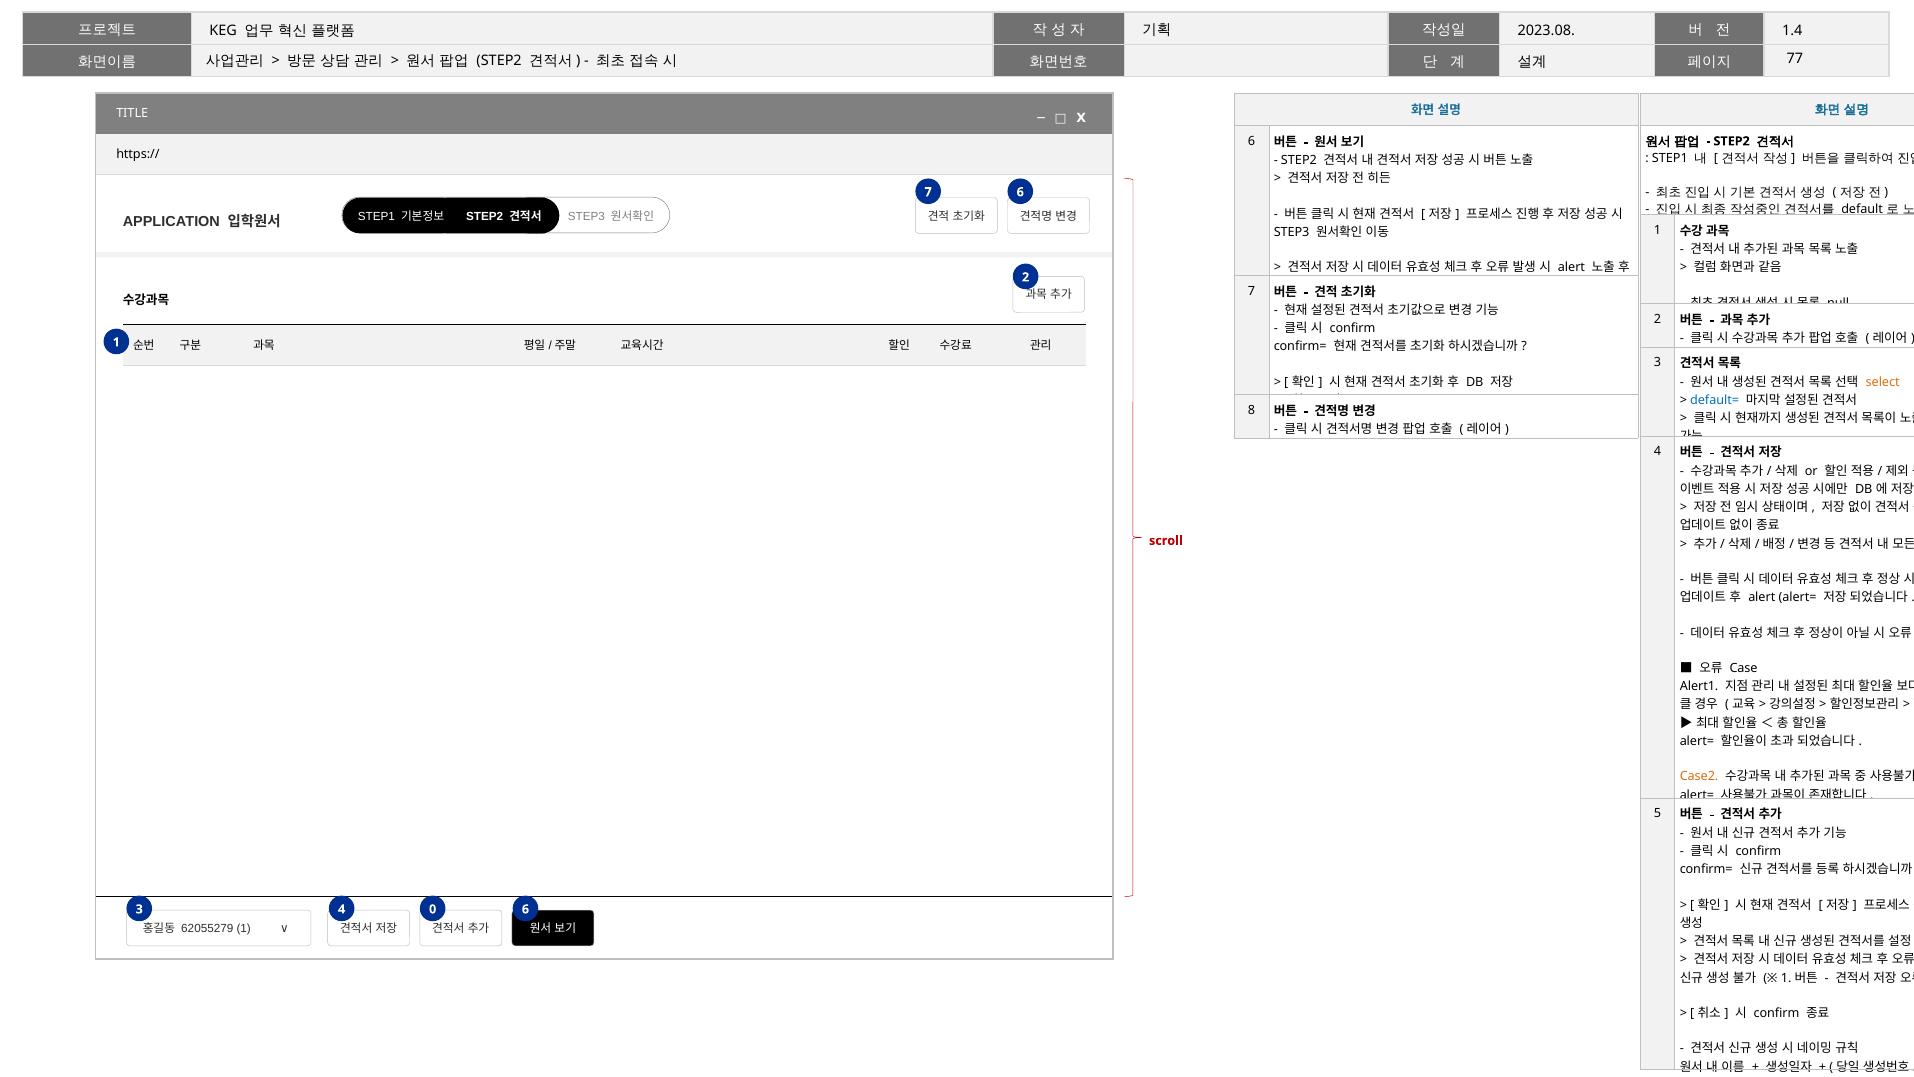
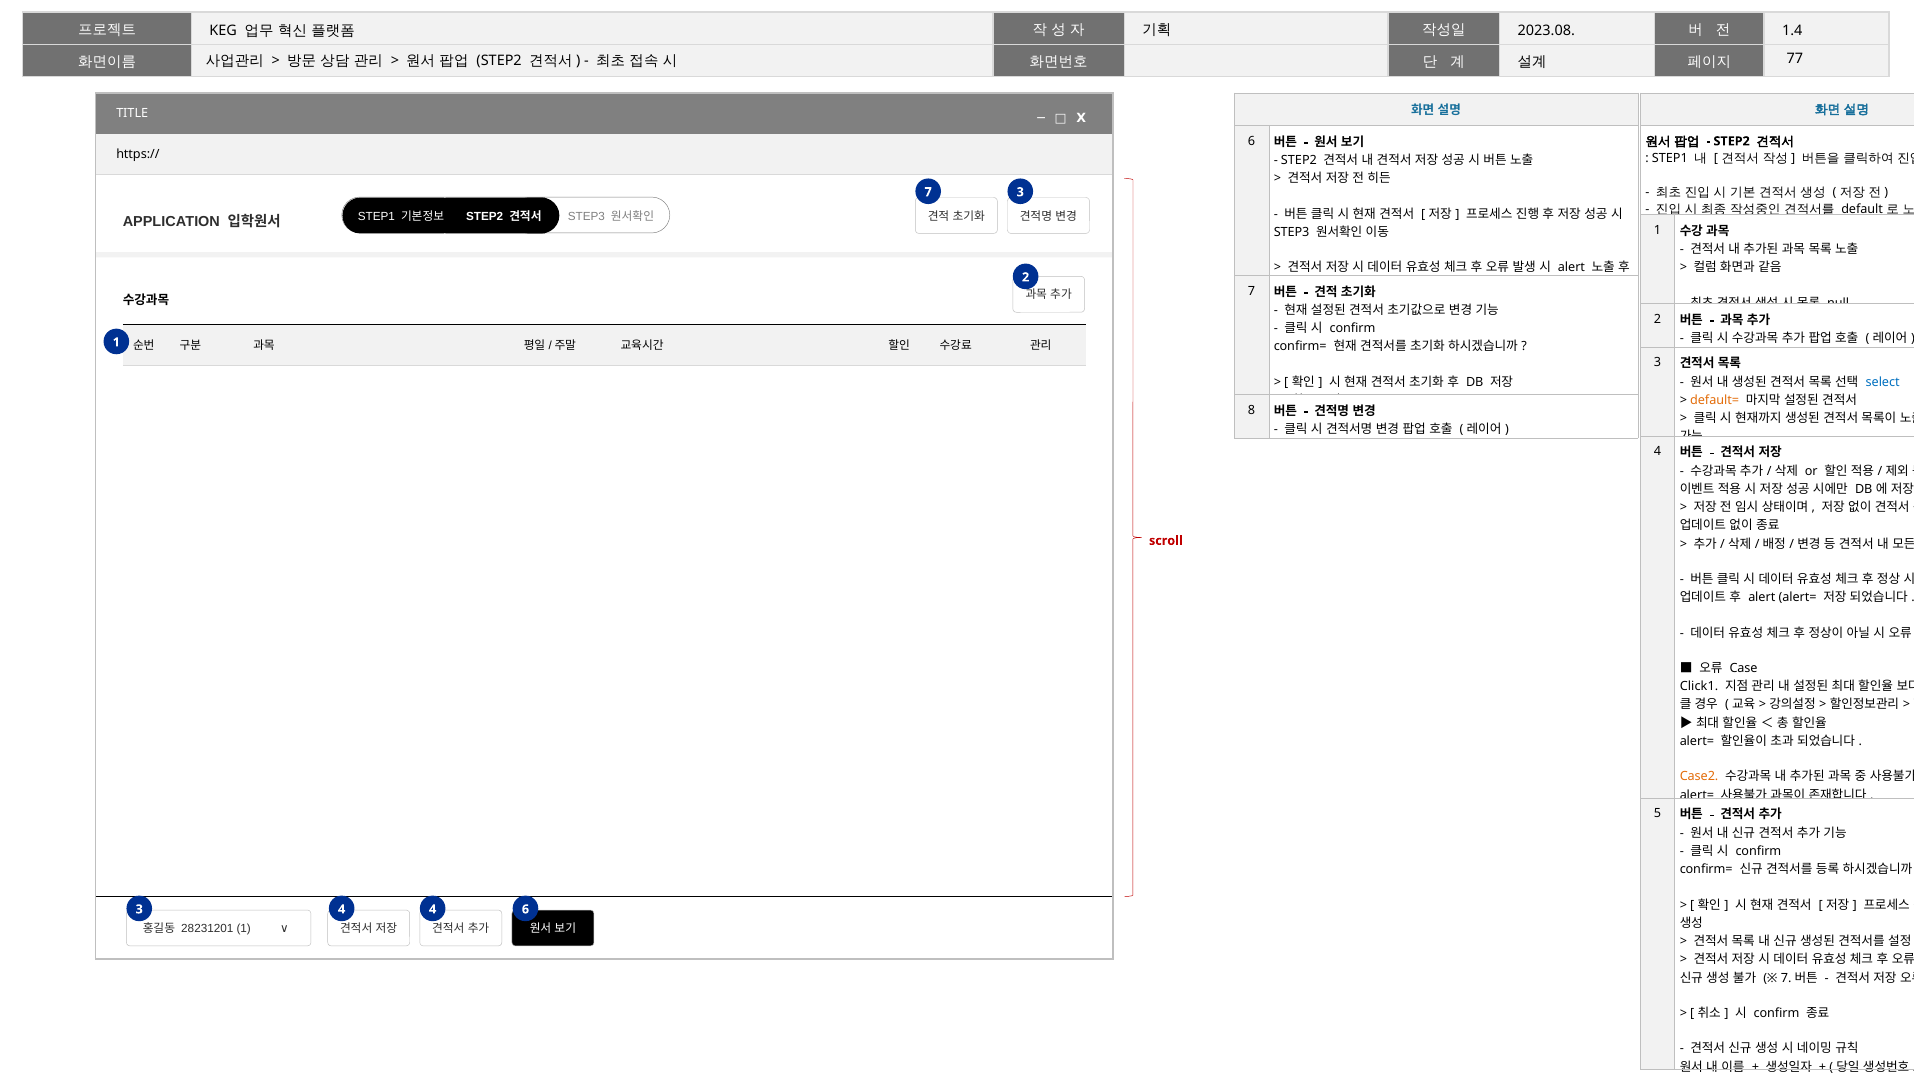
7 6: 6 -> 3 (1020, 192)
select colour: orange -> blue (1883, 382)
default= colour: blue -> orange (1715, 400)
Alert1: Alert1 -> Click1 (1699, 686)
4 0: 0 -> 4 (433, 909)
62055279: 62055279 -> 28231201 (207, 928)
1: 1 -> 7 (1786, 978)
